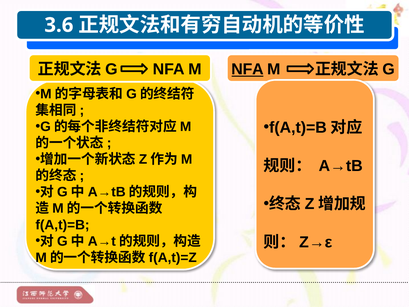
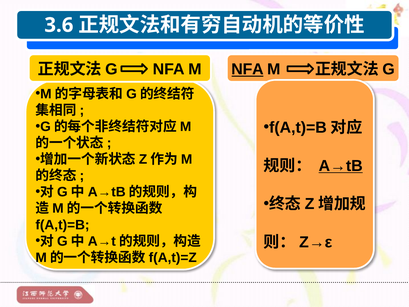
A→tB underline: none -> present (341, 166)
